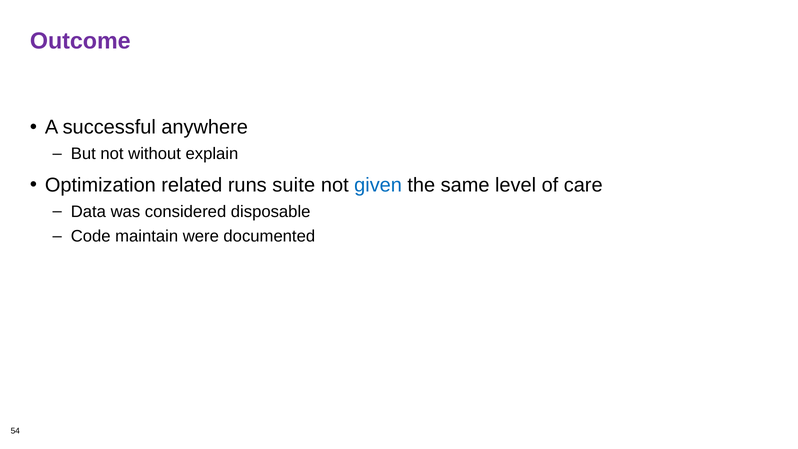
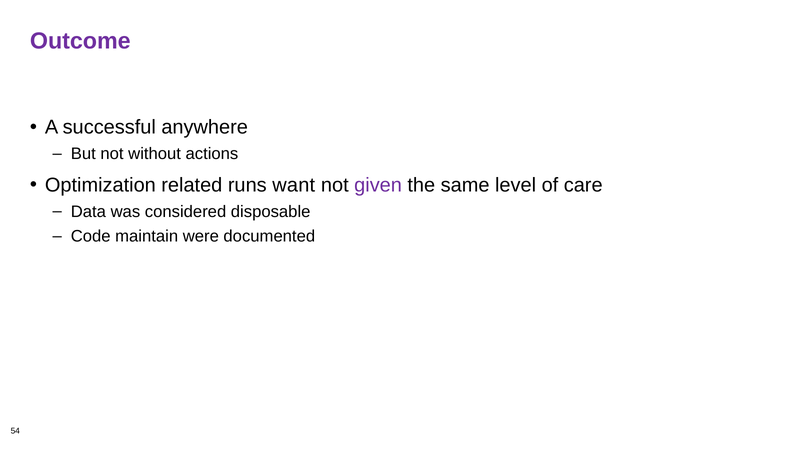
explain: explain -> actions (212, 154)
suite: suite -> want (294, 185)
given colour: blue -> purple (378, 185)
